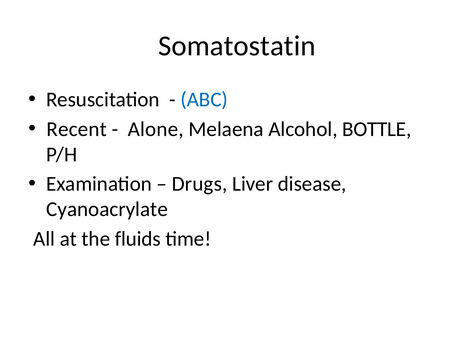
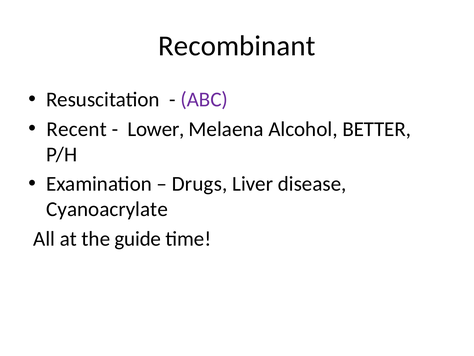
Somatostatin: Somatostatin -> Recombinant (237, 46)
ABC colour: blue -> purple (204, 99)
Alone: Alone -> Lower (156, 129)
BOTTLE: BOTTLE -> BETTER (377, 129)
fluids: fluids -> guide (138, 239)
